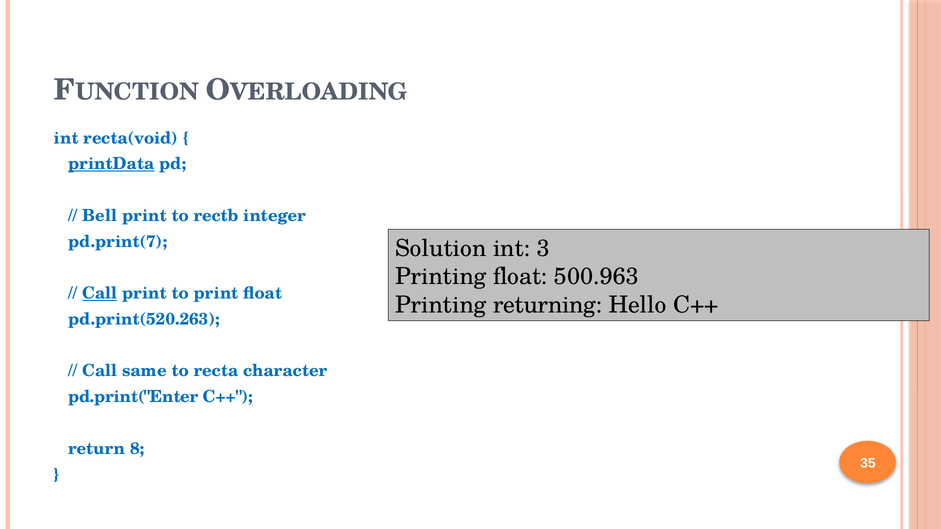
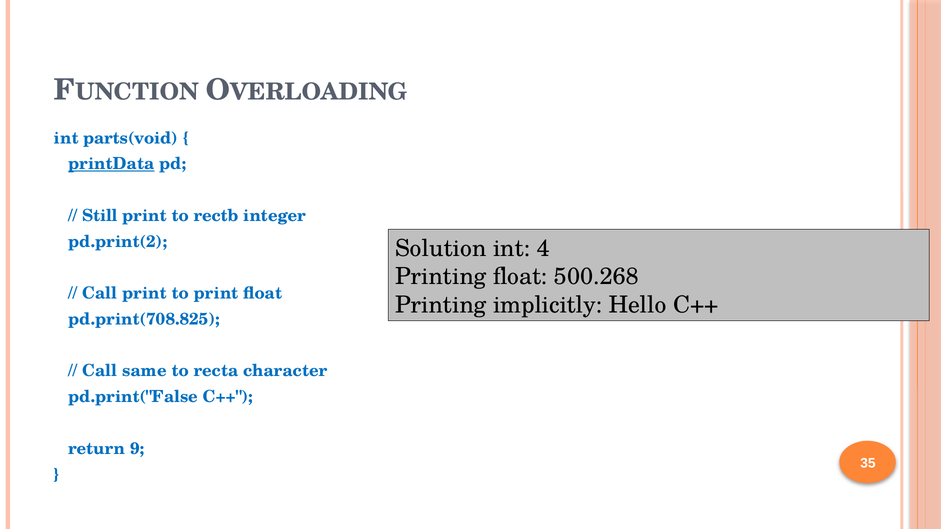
recta(void: recta(void -> parts(void (131, 138)
Bell: Bell -> Still (100, 216)
pd.print(7: pd.print(7 -> pd.print(2 (118, 242)
3: 3 -> 4 (543, 249)
500.963: 500.963 -> 500.268 (596, 277)
Call underline: present -> none (100, 294)
returning: returning -> implicitly (548, 305)
pd.print(520.263: pd.print(520.263 -> pd.print(708.825 (144, 319)
pd.print("Enter: pd.print("Enter -> pd.print("False (133, 397)
8: 8 -> 9 (137, 449)
